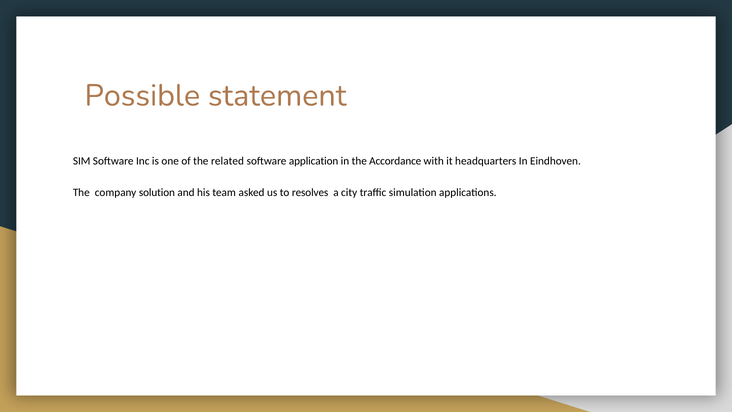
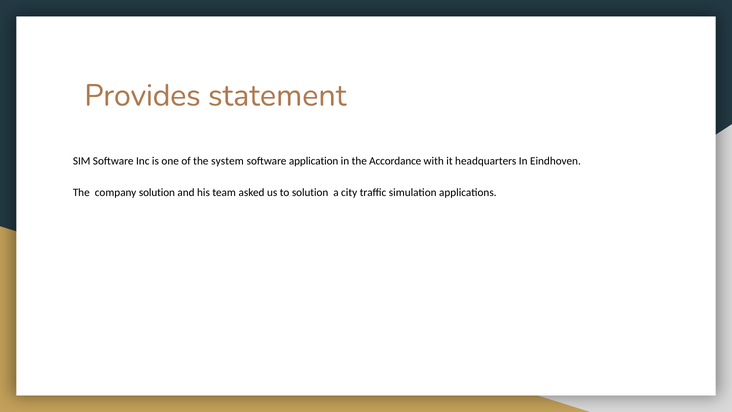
Possible: Possible -> Provides (143, 95)
related: related -> system (227, 161)
to resolves: resolves -> solution (310, 193)
